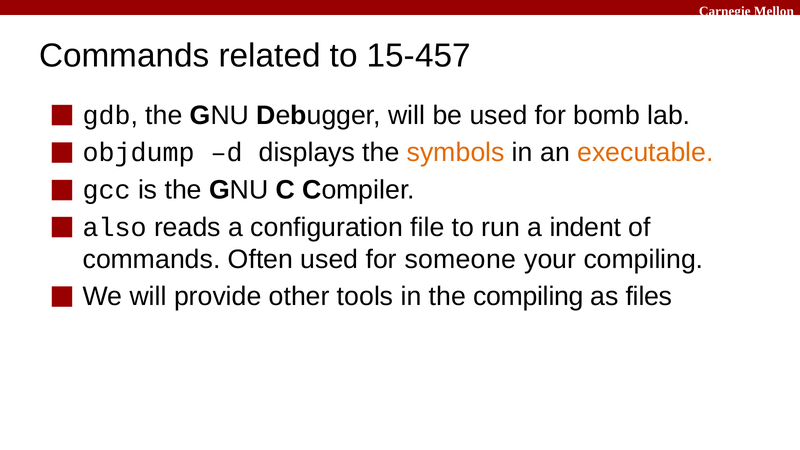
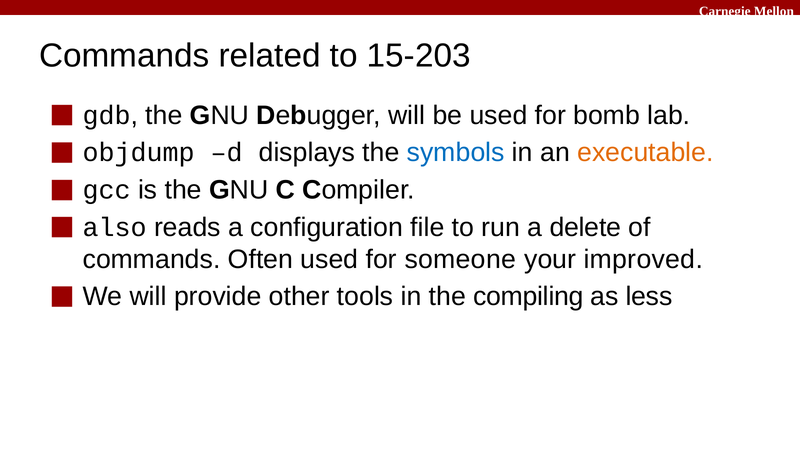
15-457: 15-457 -> 15-203 (419, 56)
symbols colour: orange -> blue (456, 153)
indent: indent -> delete (585, 227)
your compiling: compiling -> improved (643, 259)
files: files -> less (649, 297)
